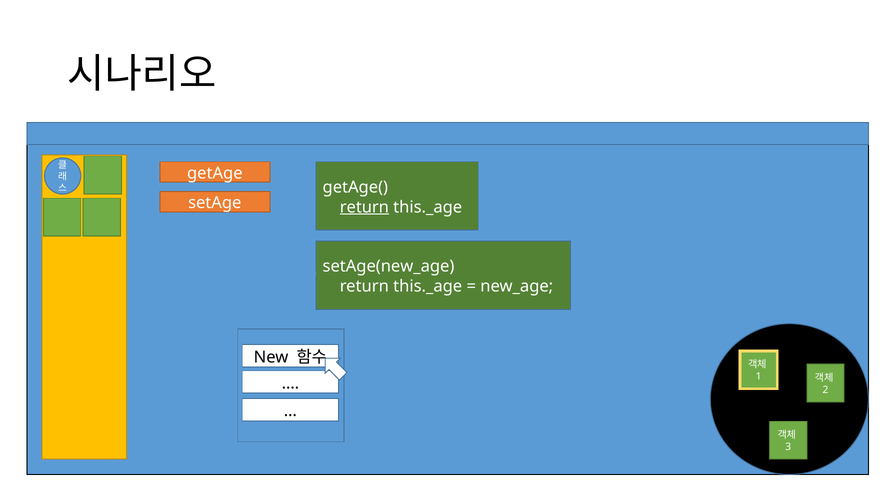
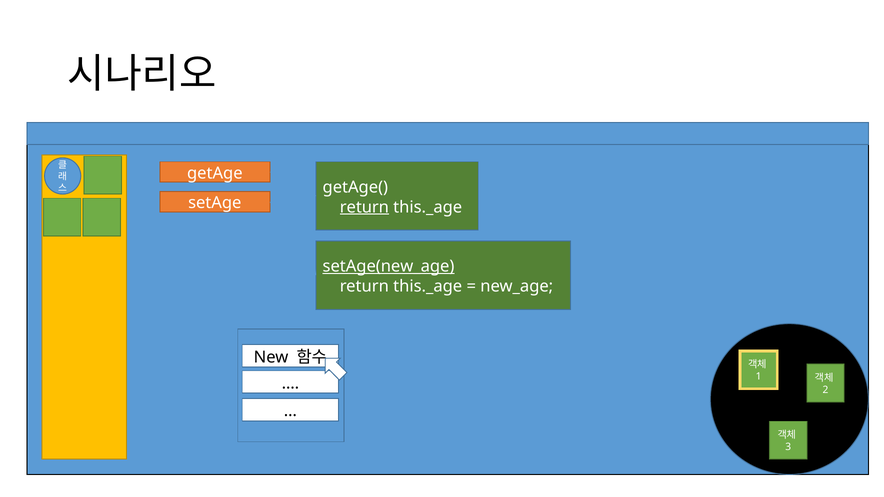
setAge(new_age underline: none -> present (388, 267)
